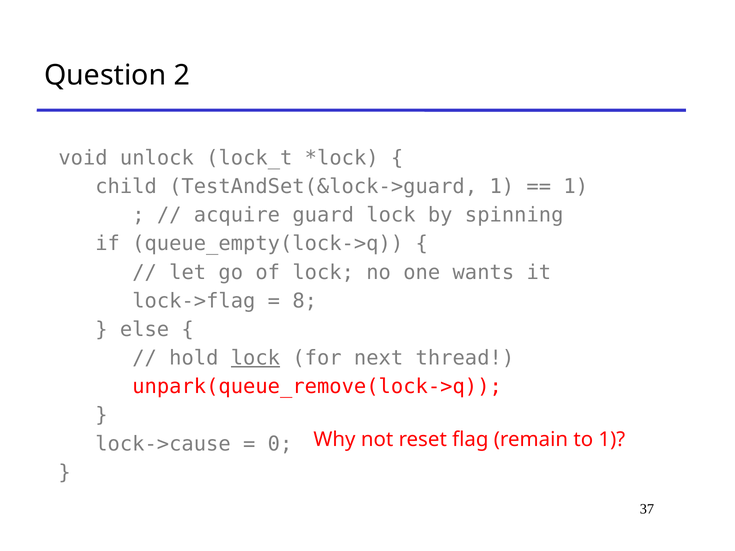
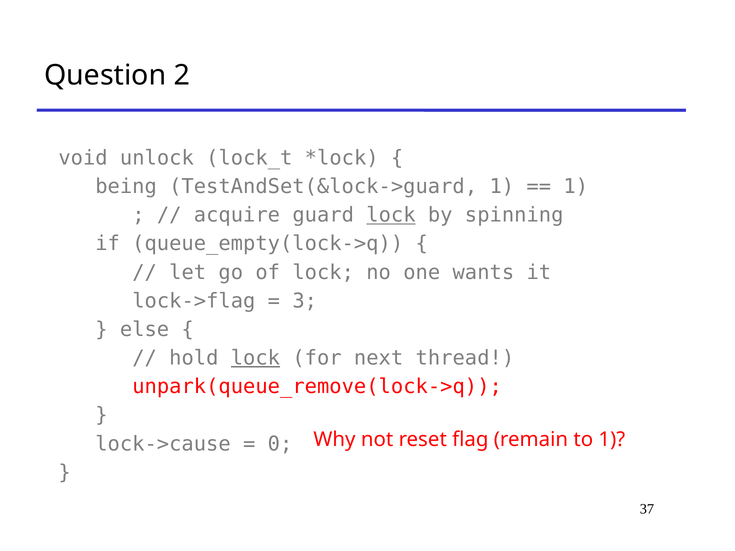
child: child -> being (126, 187)
lock underline: none -> present (391, 215)
8: 8 -> 3 (305, 301)
